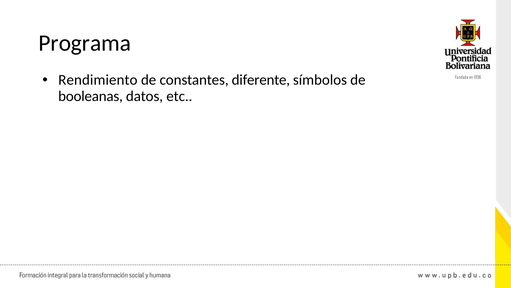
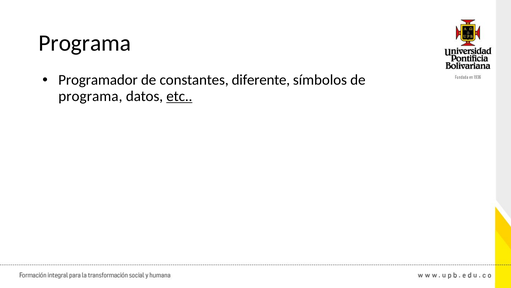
Rendimiento: Rendimiento -> Programador (98, 80)
booleanas: booleanas -> programa (90, 96)
etc underline: none -> present (179, 96)
